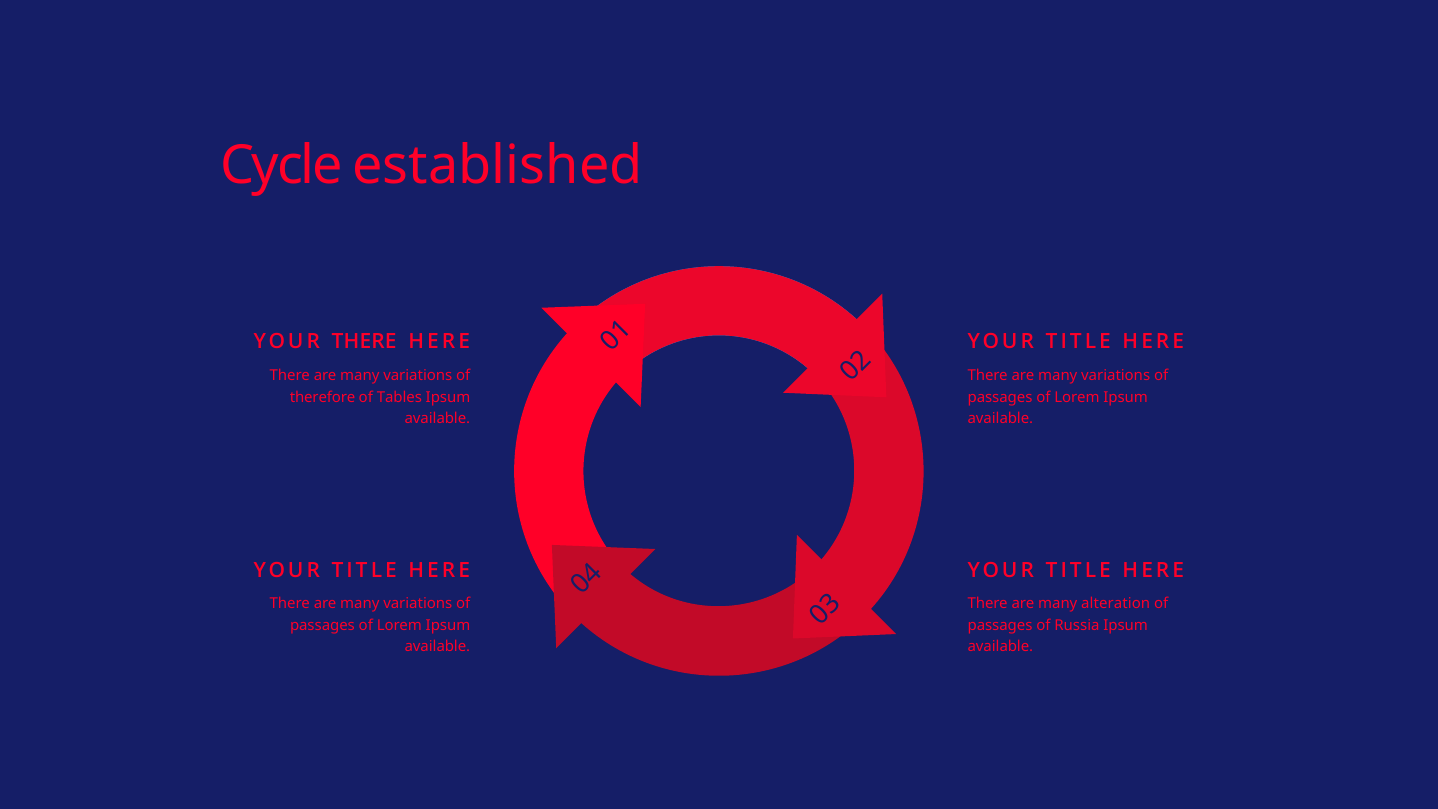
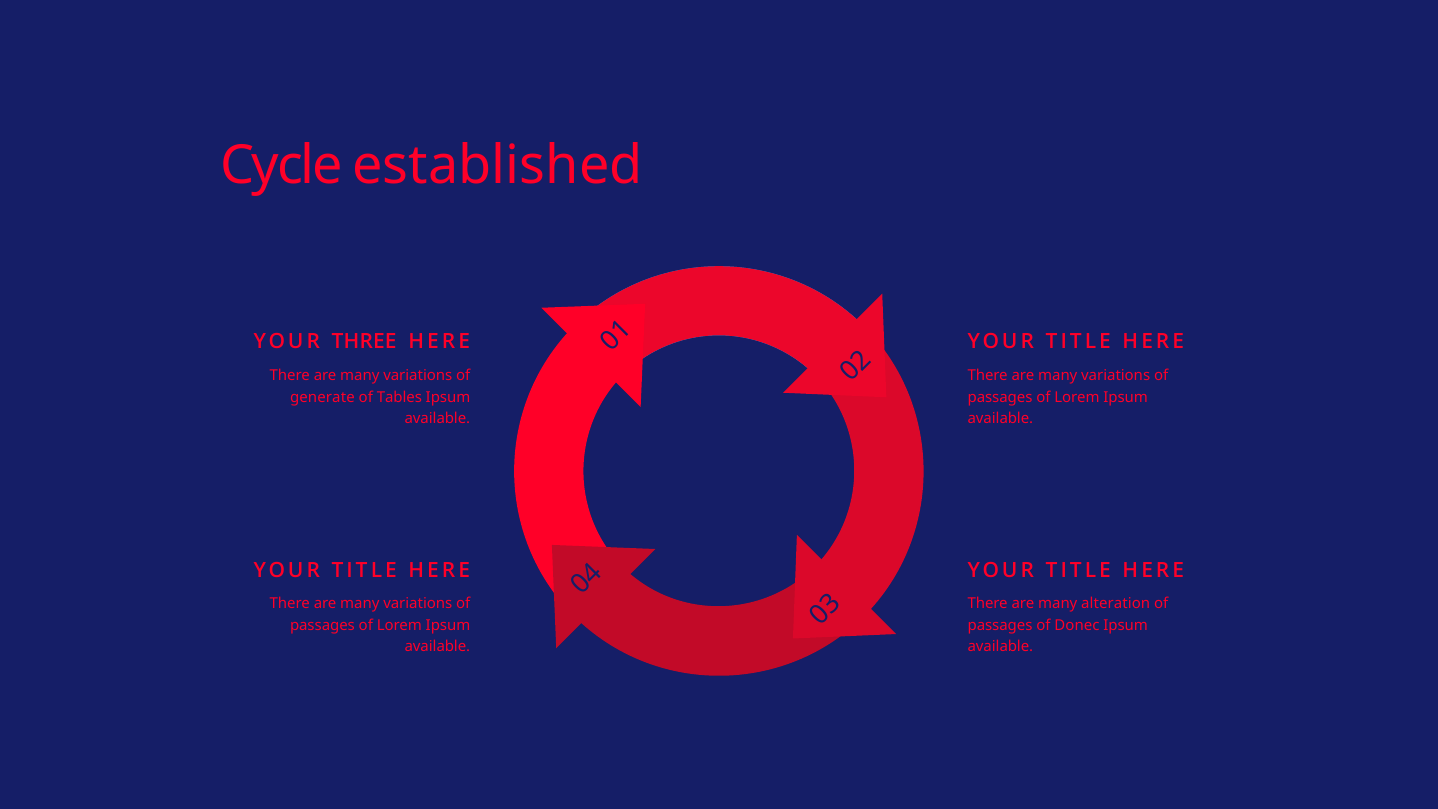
YOUR THERE: THERE -> THREE (364, 342)
therefore: therefore -> generate (322, 397)
Russia: Russia -> Donec (1077, 625)
